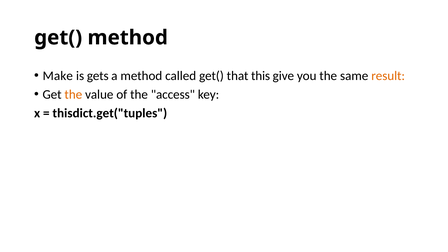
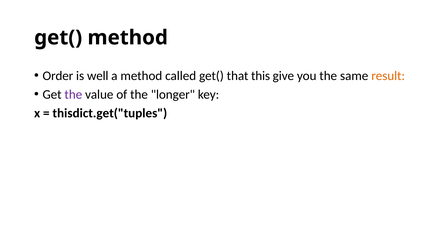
Make: Make -> Order (58, 76)
gets: gets -> well (98, 76)
the colour: orange -> purple (73, 95)
access: access -> longer (173, 95)
